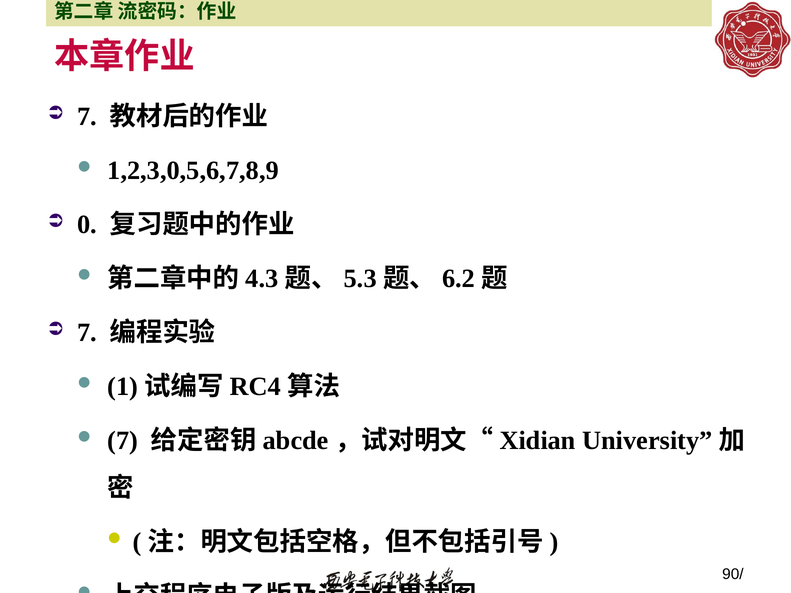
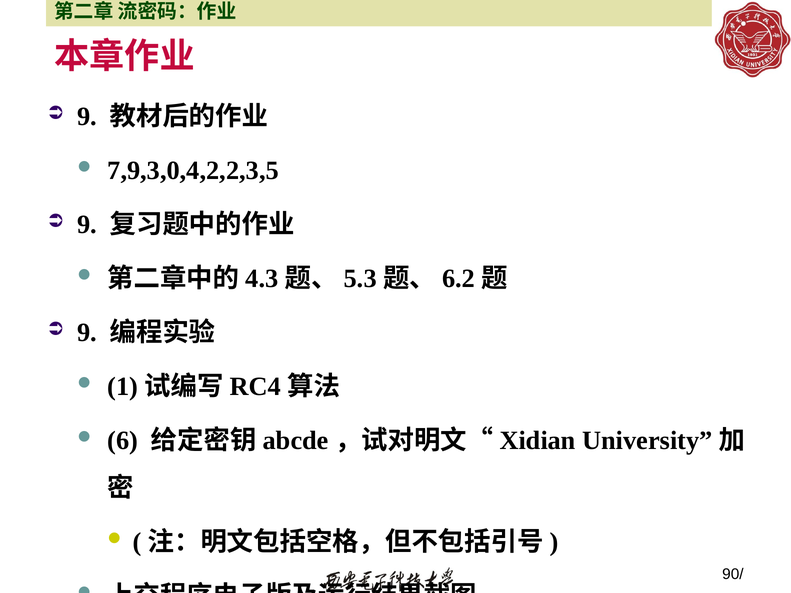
7: 7 -> 9 (87, 117)
1,2,3,0,5,6,7,8,9: 1,2,3,0,5,6,7,8,9 -> 7,9,3,0,4,2,2,3,5 (193, 171)
0: 0 -> 9 (87, 225)
7: 7 -> 9 (87, 333)
7: 7 -> 6 (123, 441)
